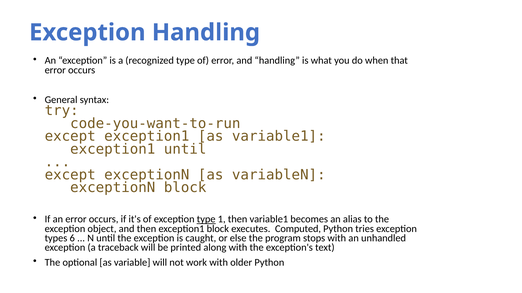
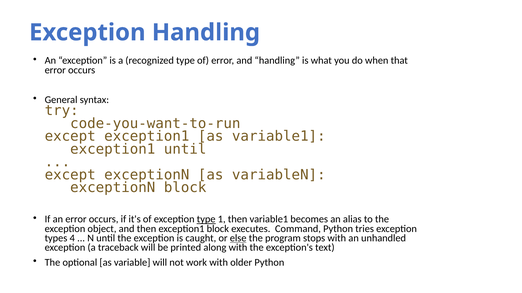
Computed: Computed -> Command (298, 229)
6: 6 -> 4 (72, 239)
else underline: none -> present (238, 239)
